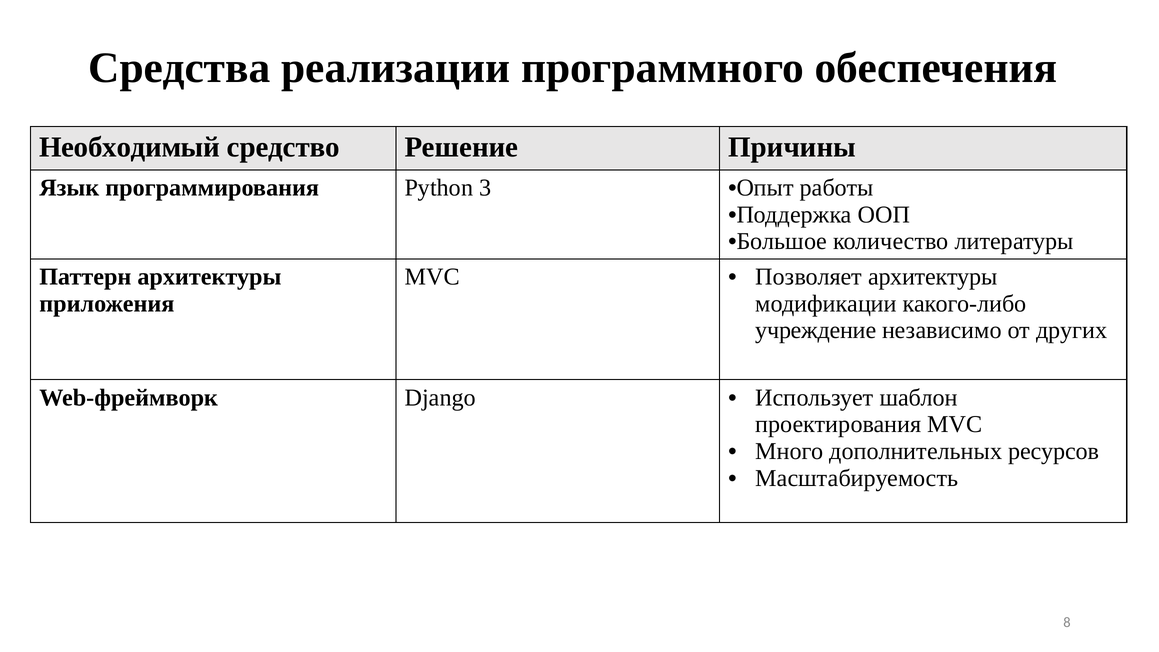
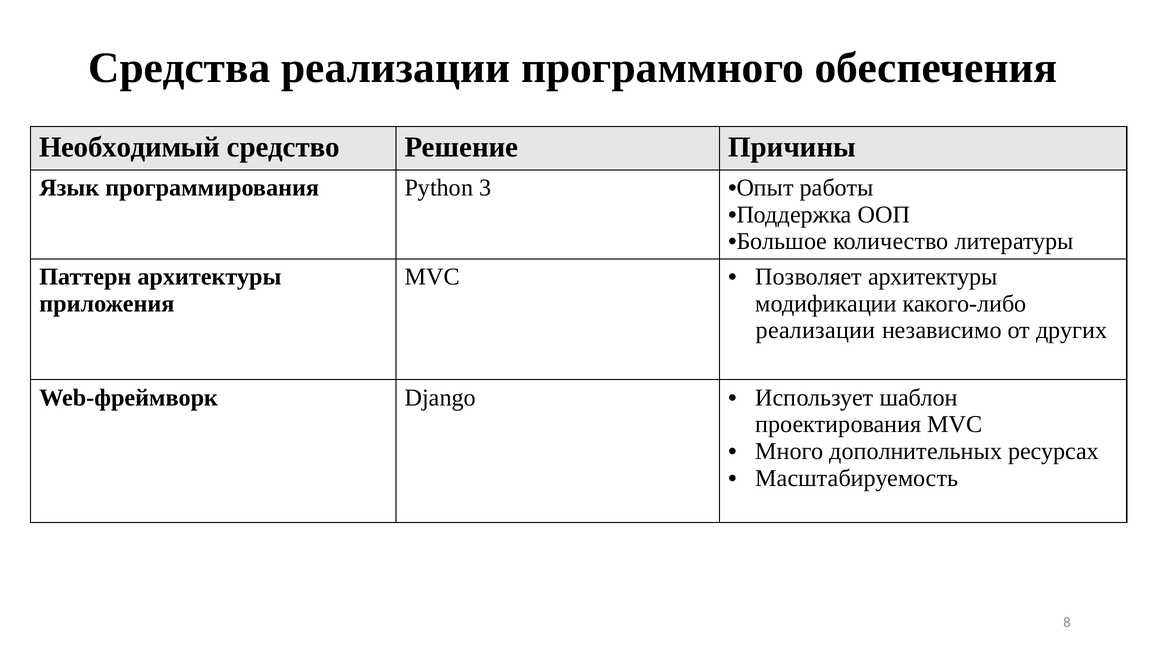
учреждение: учреждение -> реализации (816, 330)
ресурсов: ресурсов -> ресурсах (1053, 451)
